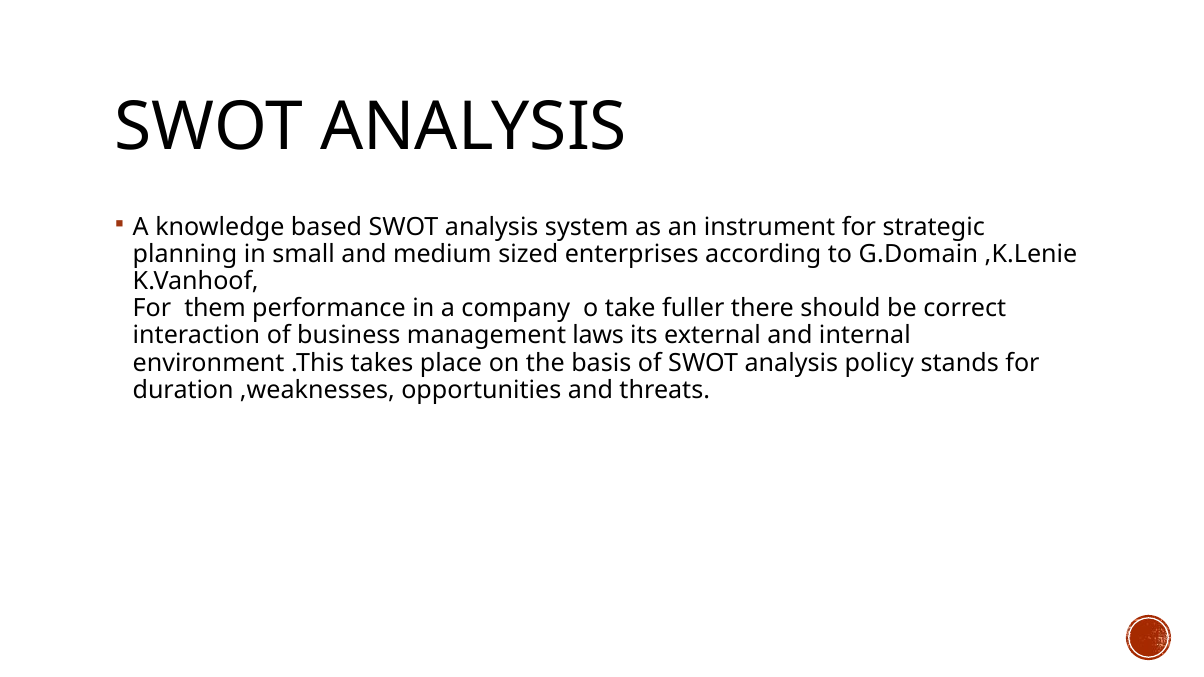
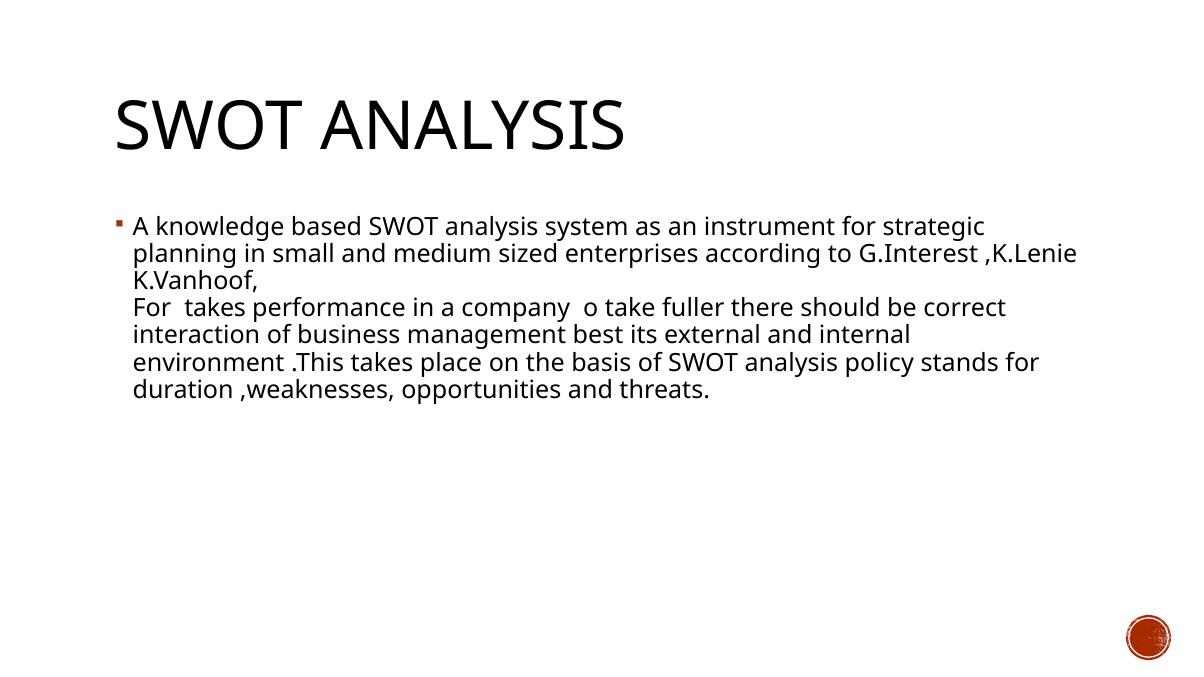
G.Domain: G.Domain -> G.Interest (918, 255)
For them: them -> takes (215, 309)
laws: laws -> best (598, 336)
